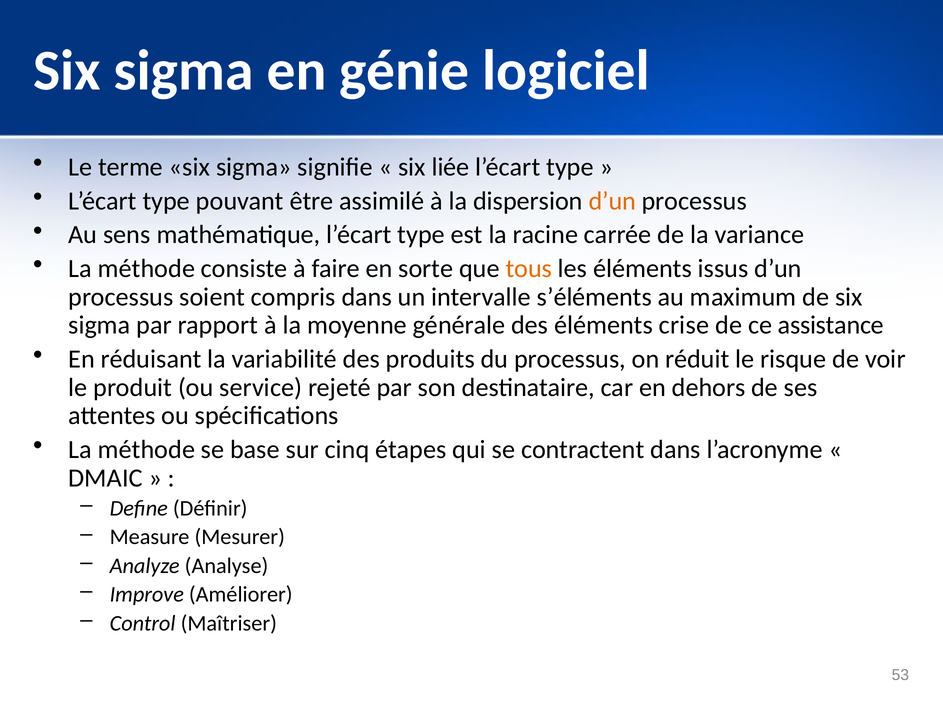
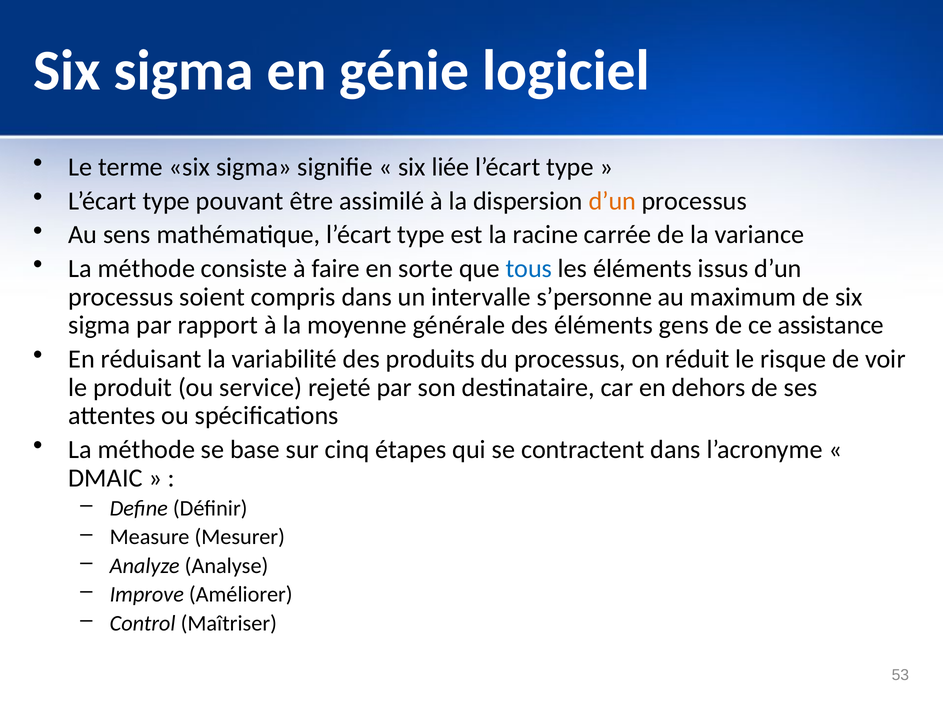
tous colour: orange -> blue (529, 269)
s’éléments: s’éléments -> s’personne (595, 297)
crise: crise -> gens (684, 325)
